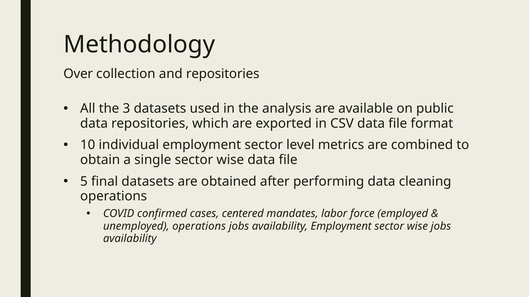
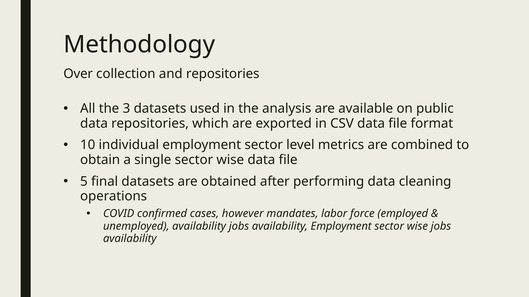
centered: centered -> however (243, 214)
unemployed operations: operations -> availability (199, 227)
